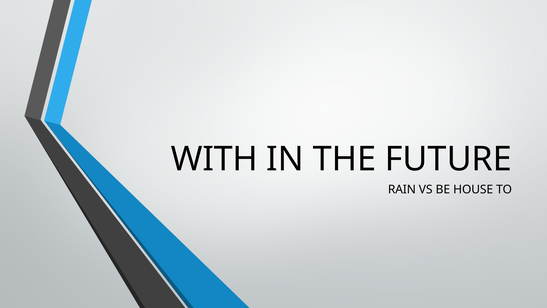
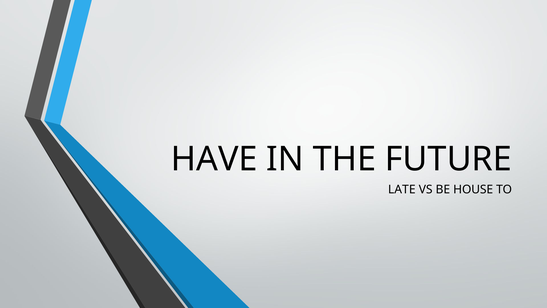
WITH: WITH -> HAVE (214, 159)
RAIN: RAIN -> LATE (402, 189)
